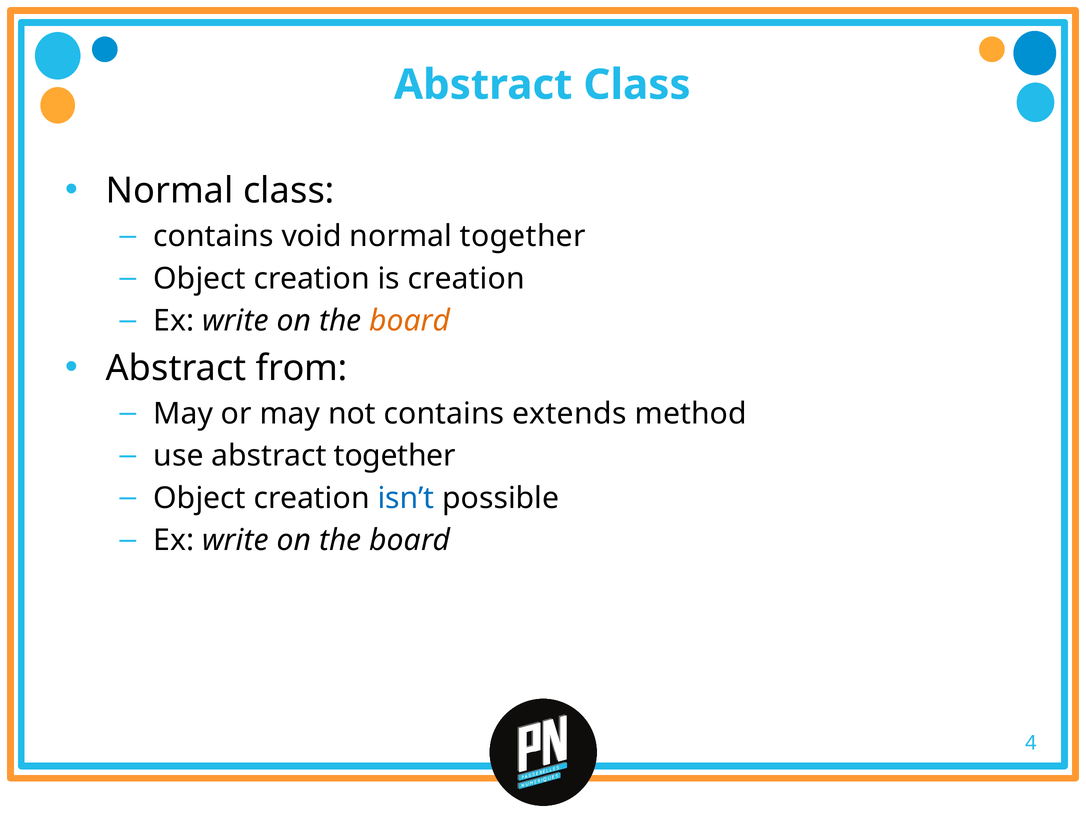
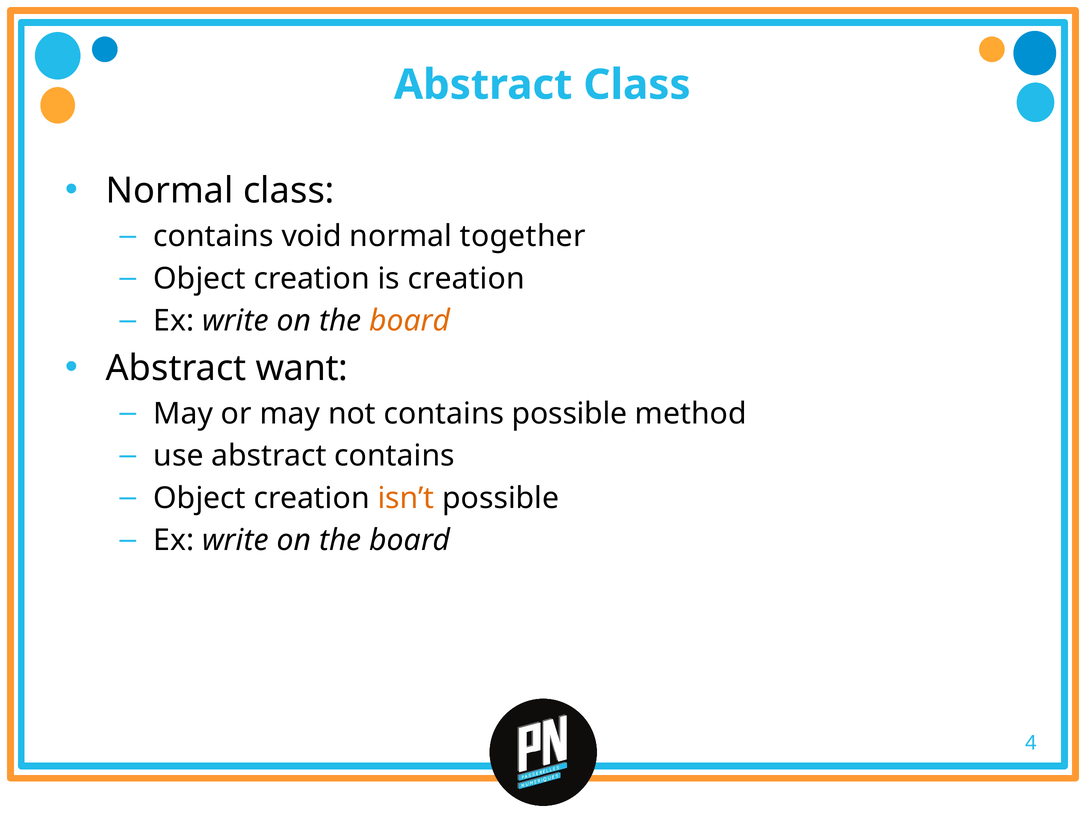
from: from -> want (302, 368)
contains extends: extends -> possible (570, 414)
abstract together: together -> contains (395, 456)
isn’t colour: blue -> orange (406, 498)
